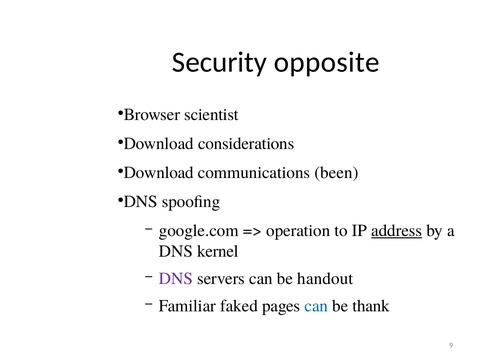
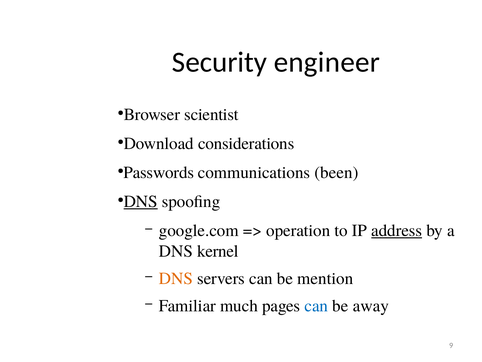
opposite: opposite -> engineer (327, 62)
Download: Download -> Passwords (159, 172)
DNS underline: none -> present (141, 201)
DNS colour: purple -> orange (176, 278)
handout: handout -> mention (325, 278)
faked: faked -> much (239, 305)
thank: thank -> away (371, 305)
